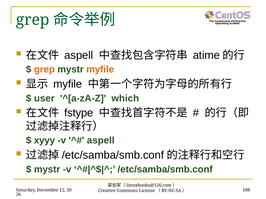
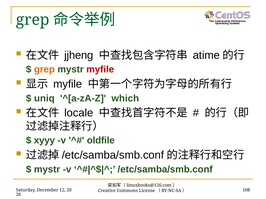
aspell: aspell -> jjheng (79, 55)
myfile colour: orange -> red (100, 70)
user: user -> uniq (44, 98)
fstype: fstype -> locale (79, 113)
aspell: aspell -> oldfile (101, 141)
